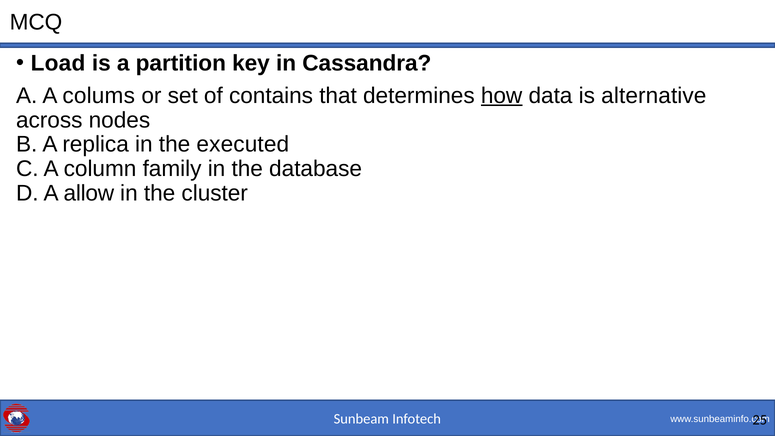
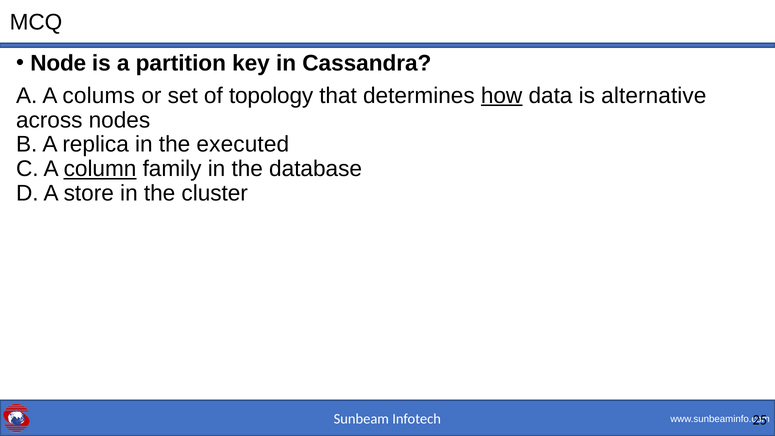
Load: Load -> Node (58, 63)
contains: contains -> topology (271, 96)
column underline: none -> present (100, 169)
allow: allow -> store (89, 193)
